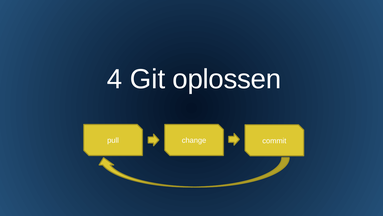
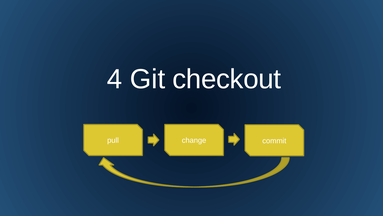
oplossen: oplossen -> checkout (227, 79)
